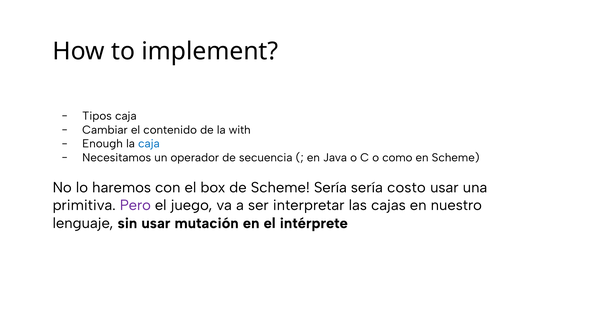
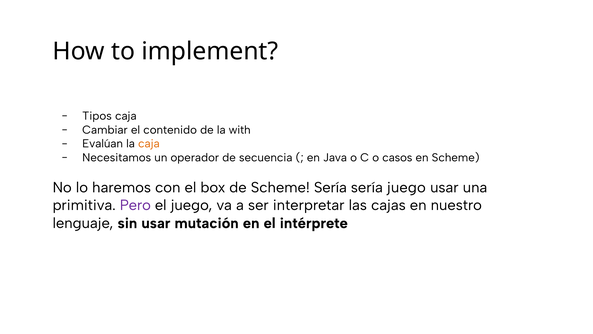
Enough: Enough -> Evalúan (103, 144)
caja colour: blue -> orange (149, 144)
como: como -> casos (397, 157)
sería costo: costo -> juego (406, 187)
